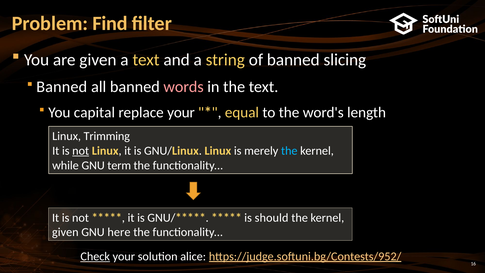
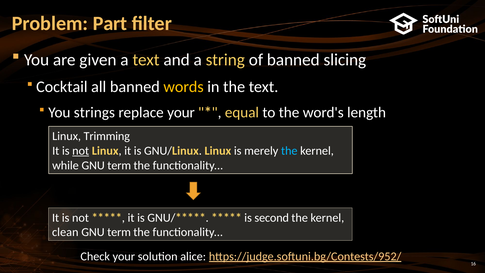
Find: Find -> Part (110, 24)
Banned: Banned -> Cocktail (62, 87)
words colour: pink -> yellow (184, 87)
capital: capital -> strings (94, 112)
should: should -> second (272, 218)
given: given -> clean (65, 232)
here: here -> term (119, 232)
Check underline: present -> none (95, 256)
